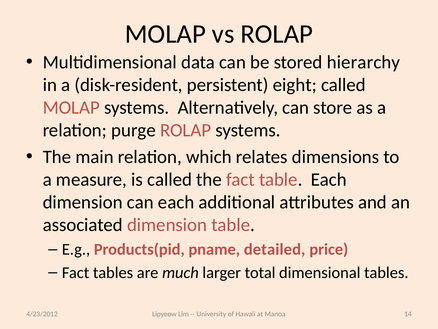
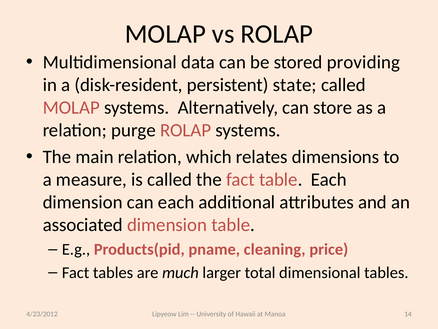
hierarchy: hierarchy -> providing (363, 62)
eight: eight -> state (295, 85)
detailed: detailed -> cleaning (275, 249)
